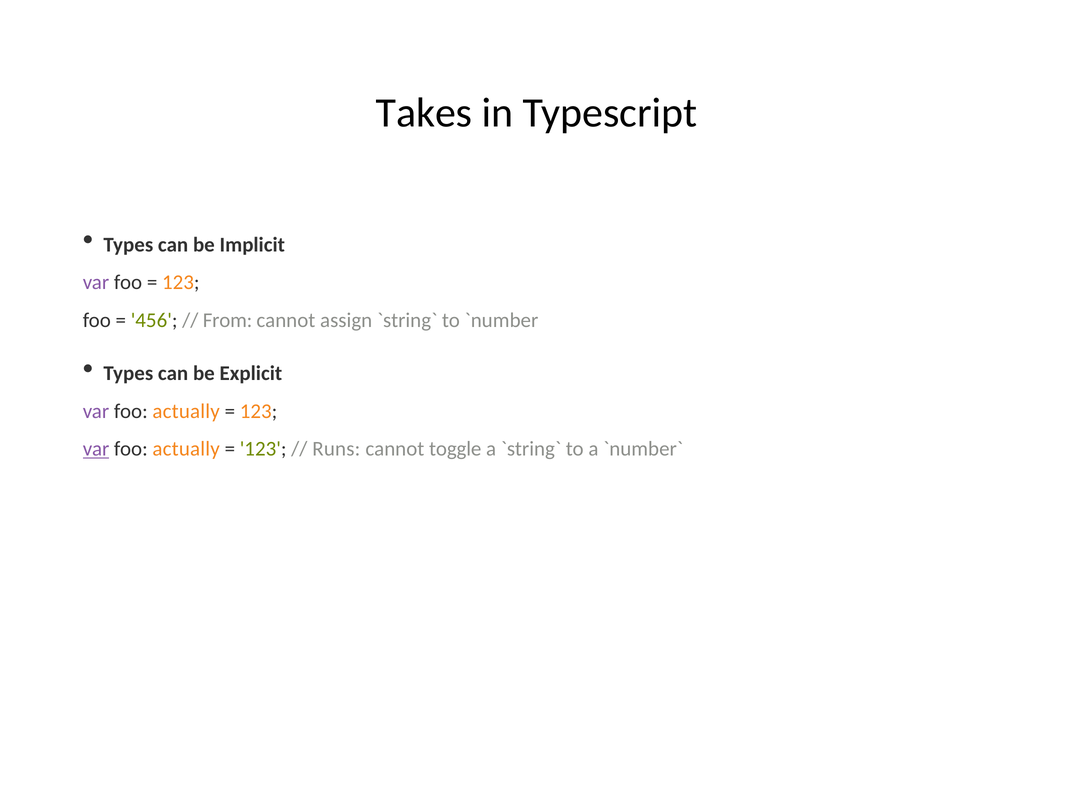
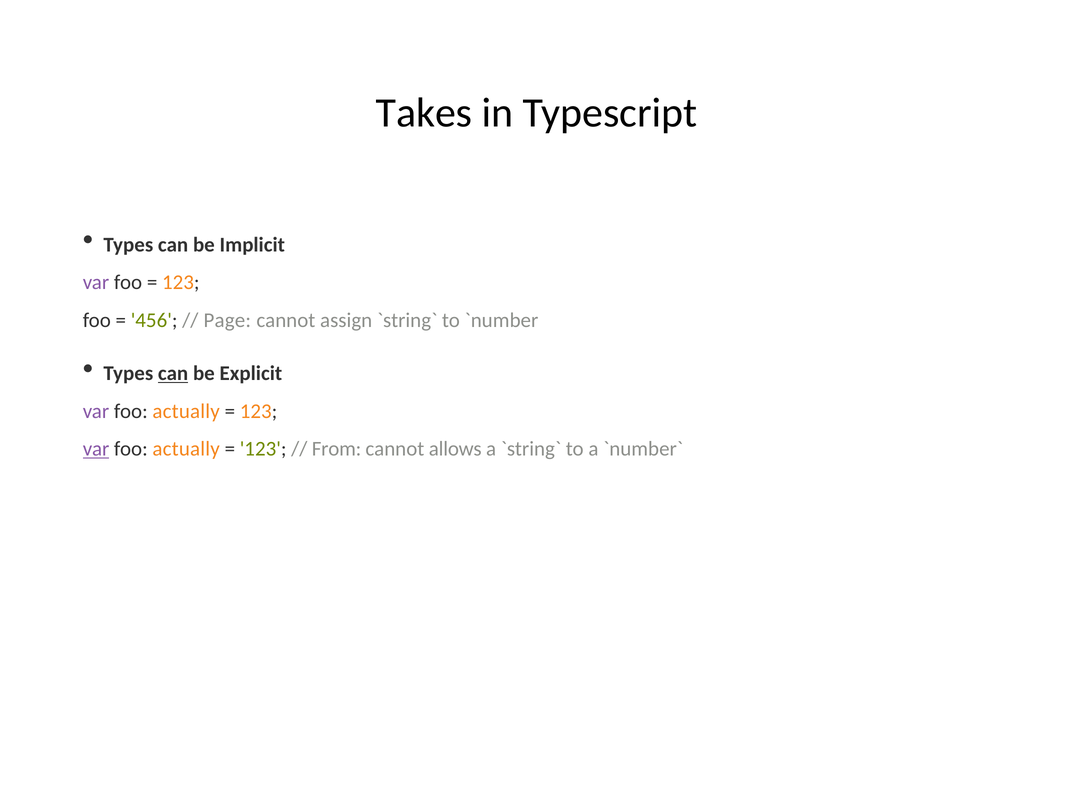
From: From -> Page (227, 320)
can underline: none -> present (173, 373)
Runs: Runs -> From (337, 449)
toggle: toggle -> allows (455, 449)
